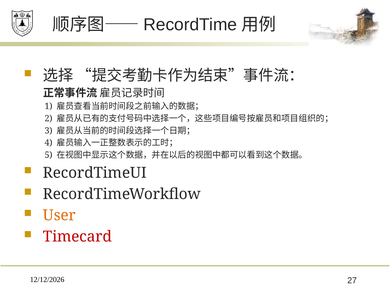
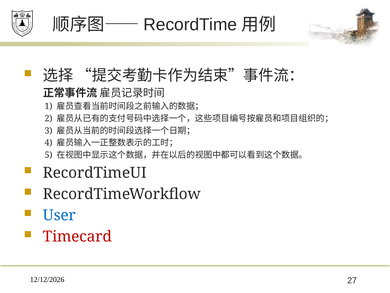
User colour: orange -> blue (59, 215)
